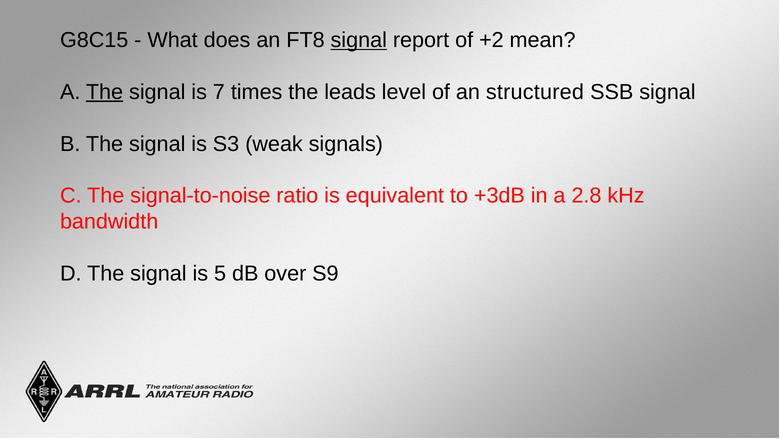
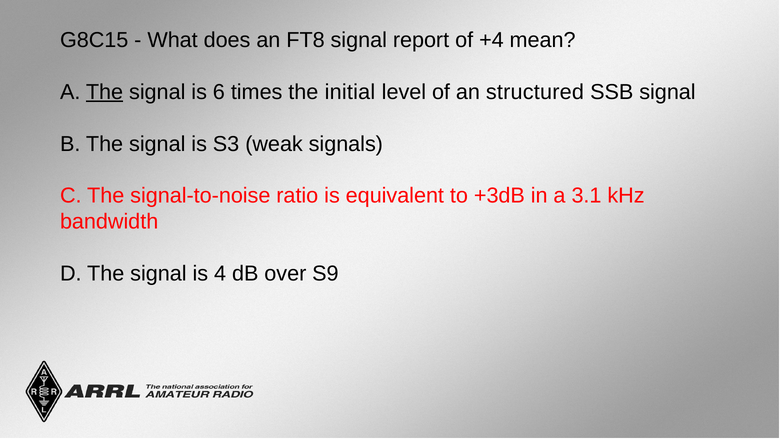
signal underline: present -> none (359, 40)
+2: +2 -> +4 (491, 40)
7: 7 -> 6 (219, 92)
leads: leads -> initial (350, 92)
2.8: 2.8 -> 3.1 (586, 196)
5: 5 -> 4 (220, 274)
